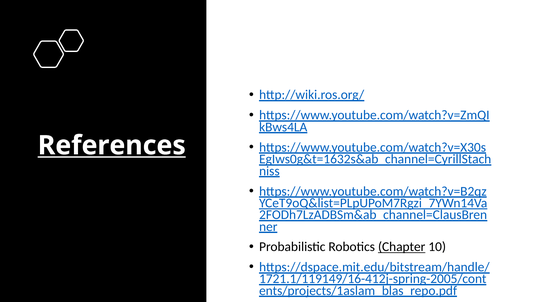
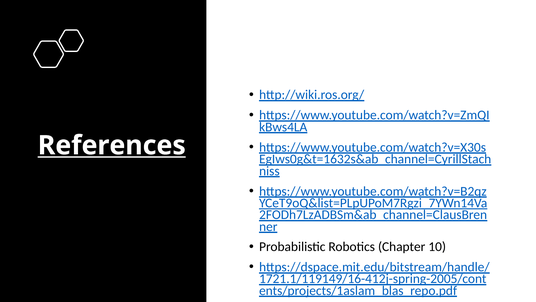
Chapter underline: present -> none (402, 246)
